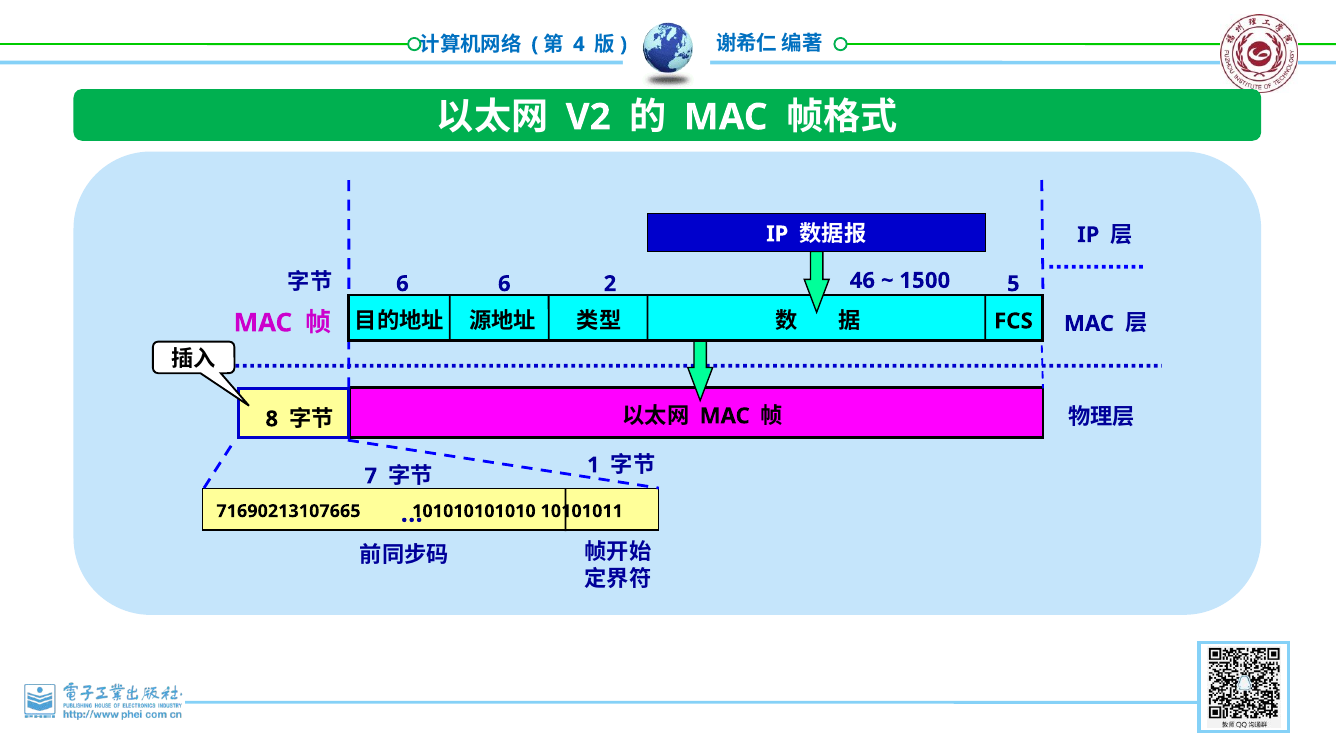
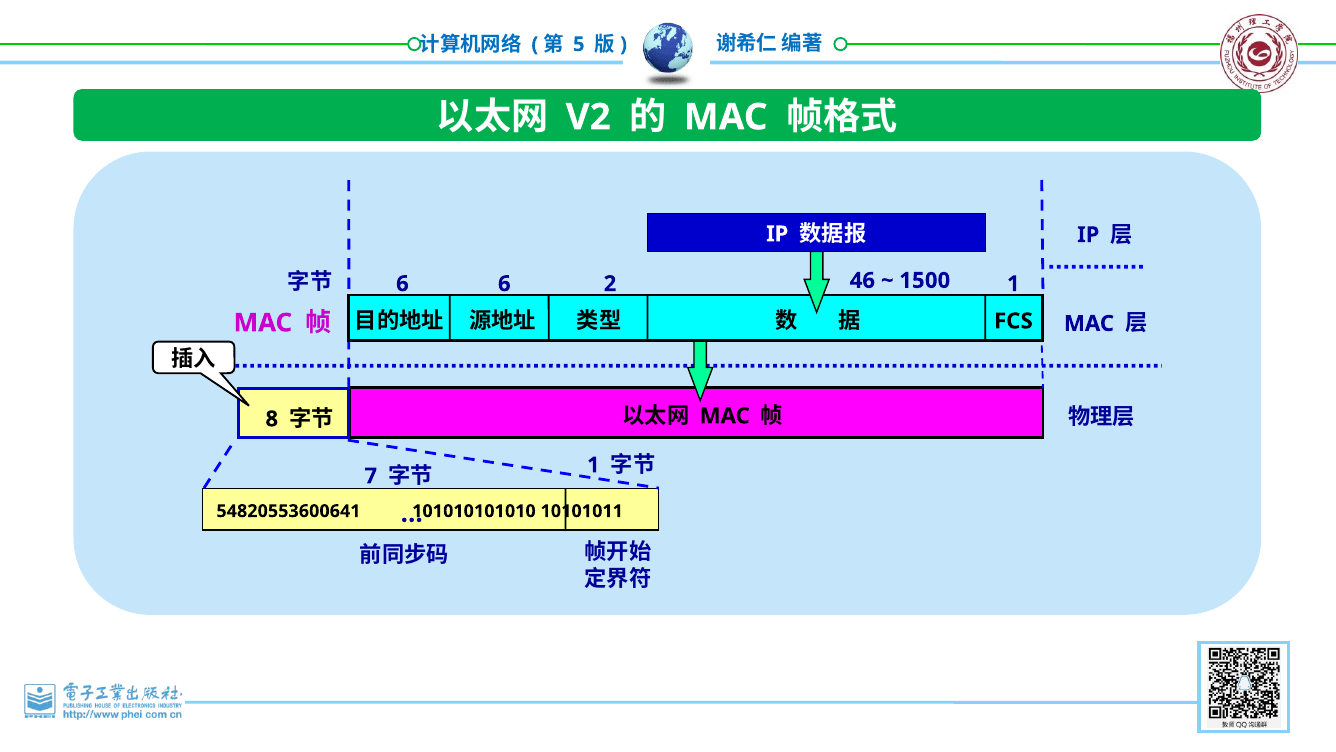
4: 4 -> 5 (579, 44)
2 5: 5 -> 1 (1013, 284)
71690213107665: 71690213107665 -> 54820553600641 (288, 511)
